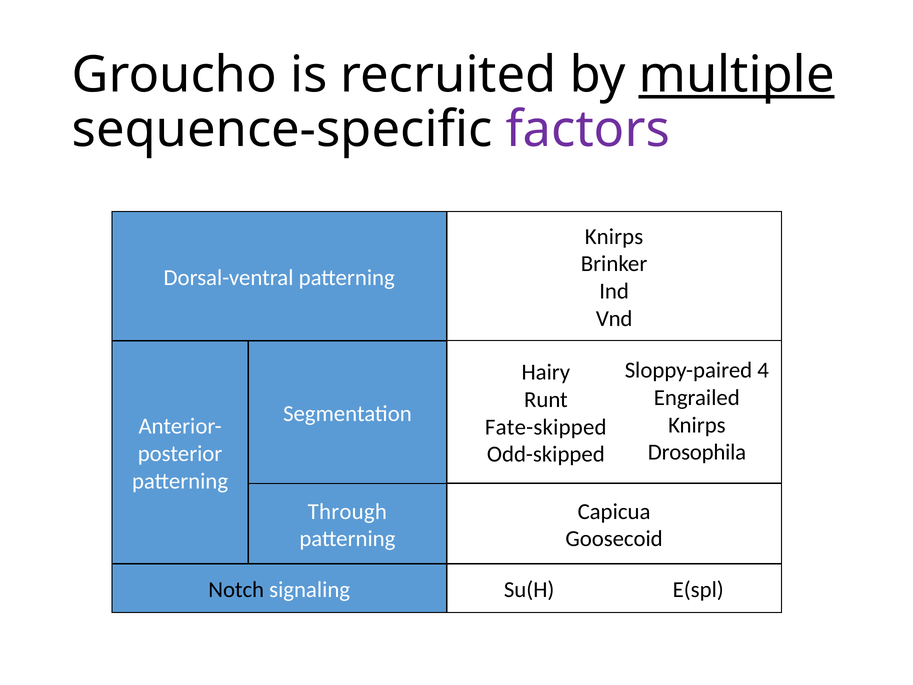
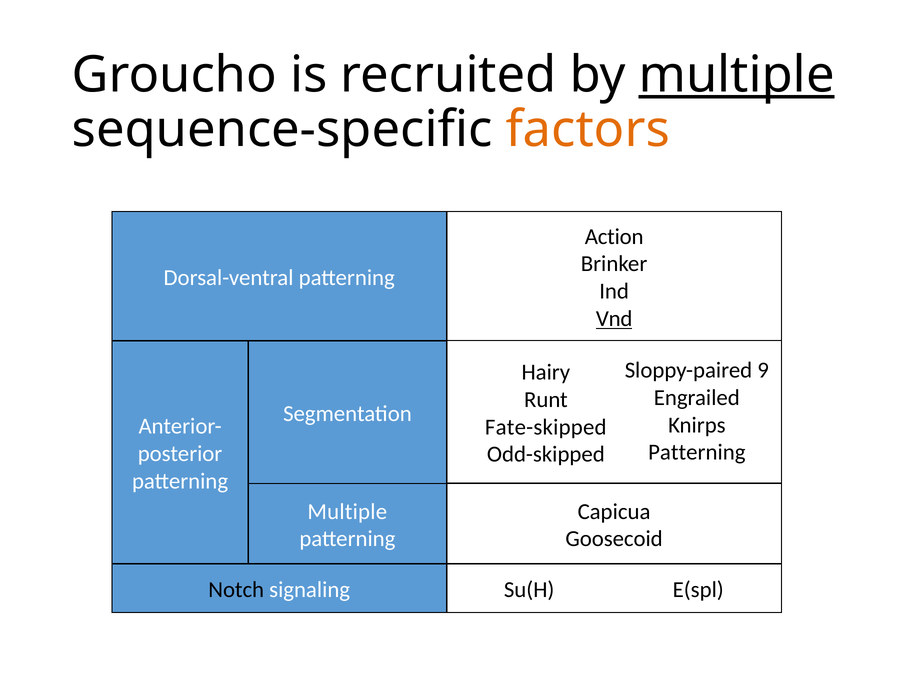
factors colour: purple -> orange (588, 130)
Knirps: Knirps -> Action (614, 236)
Vnd underline: none -> present (614, 319)
4: 4 -> 9 (763, 370)
Drosophila: Drosophila -> Patterning (697, 452)
Through: Through -> Multiple (347, 511)
